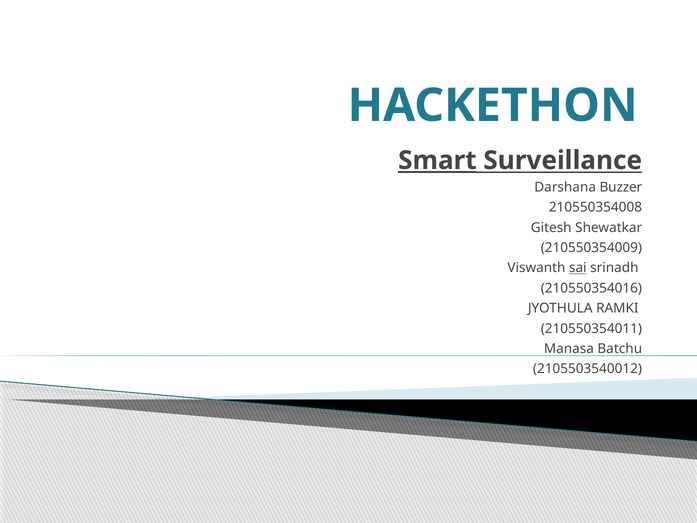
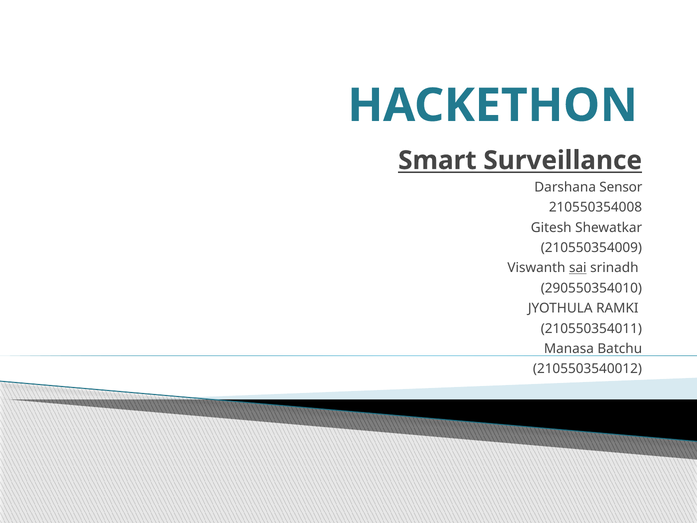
Smart underline: present -> none (437, 160)
Buzzer: Buzzer -> Sensor (621, 187)
210550354016: 210550354016 -> 290550354010 (591, 288)
